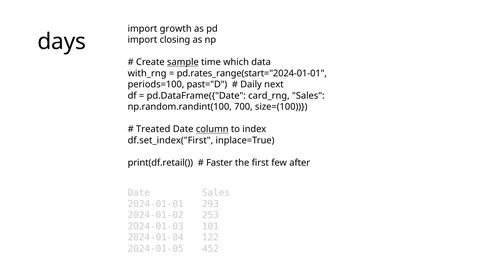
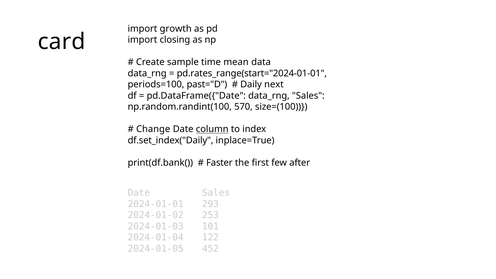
days: days -> card (62, 42)
sample underline: present -> none (183, 62)
which: which -> mean (236, 62)
with_rng: with_rng -> data_rng (147, 73)
pd.DataFrame({"Date card_rng: card_rng -> data_rng (269, 96)
700: 700 -> 570 (243, 107)
Treated: Treated -> Change (153, 129)
df.set_index("First: df.set_index("First -> df.set_index("Daily (171, 140)
print(df.retail(: print(df.retail( -> print(df.bank( (160, 163)
